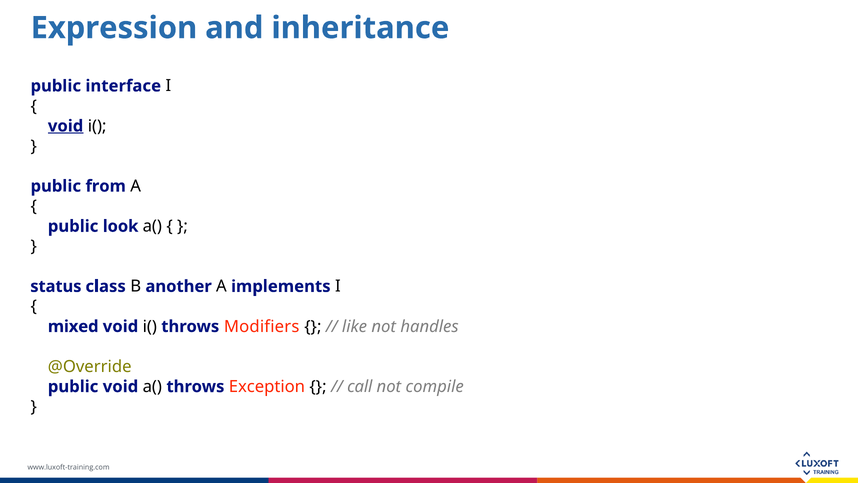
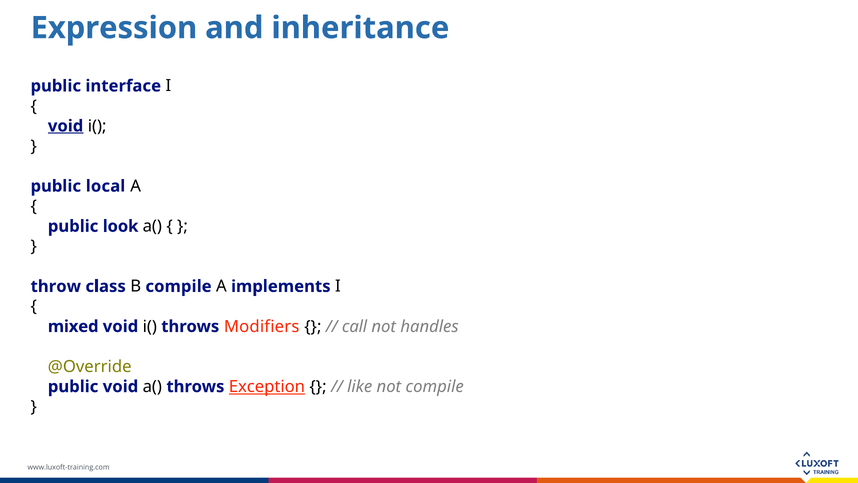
from: from -> local (106, 186)
status: status -> throw (56, 286)
B another: another -> compile (179, 286)
like: like -> call (355, 326)
Exception underline: none -> present (267, 386)
call: call -> like (360, 386)
